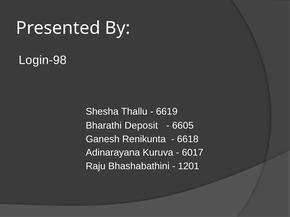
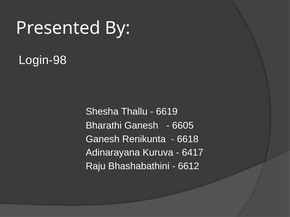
Bharathi Deposit: Deposit -> Ganesh (141, 126)
6017: 6017 -> 6417 (193, 153)
1201: 1201 -> 6612 (189, 166)
